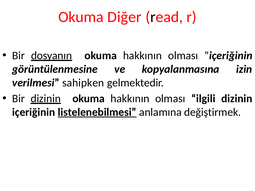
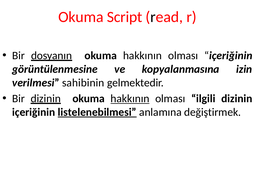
Diğer: Diğer -> Script (125, 17)
sahipken: sahipken -> sahibinin (83, 83)
hakkının underline: none -> present (130, 99)
